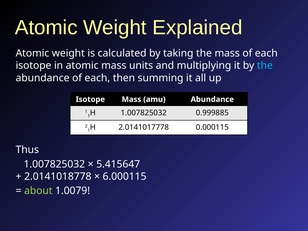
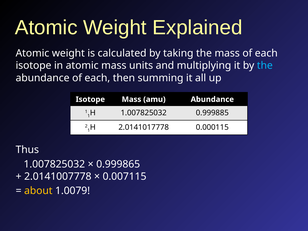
5.415647: 5.415647 -> 0.999865 (118, 164)
2.0141018778: 2.0141018778 -> 2.0141007778 (58, 176)
6.000115: 6.000115 -> 0.007115 (125, 176)
about colour: light green -> yellow (38, 191)
